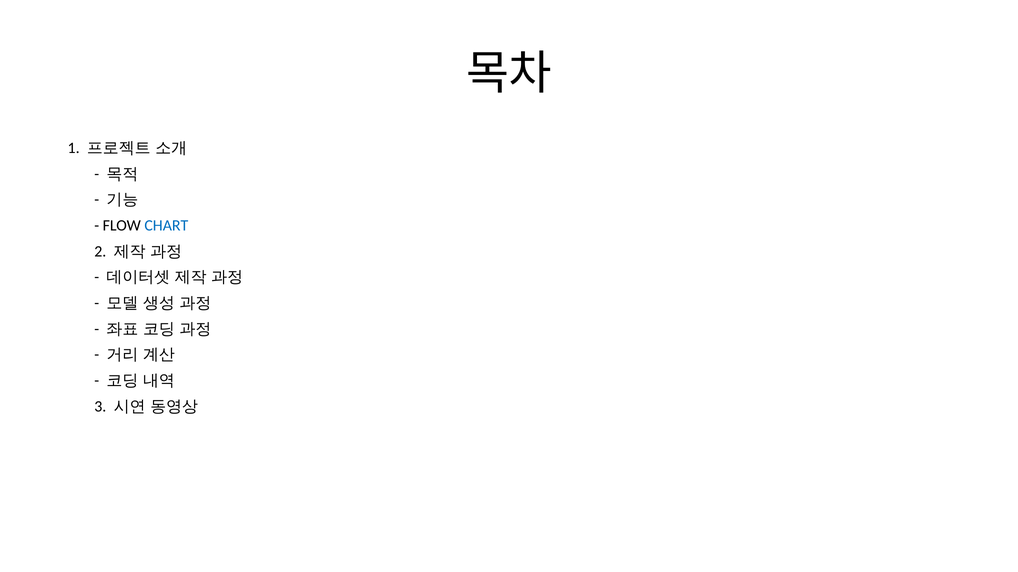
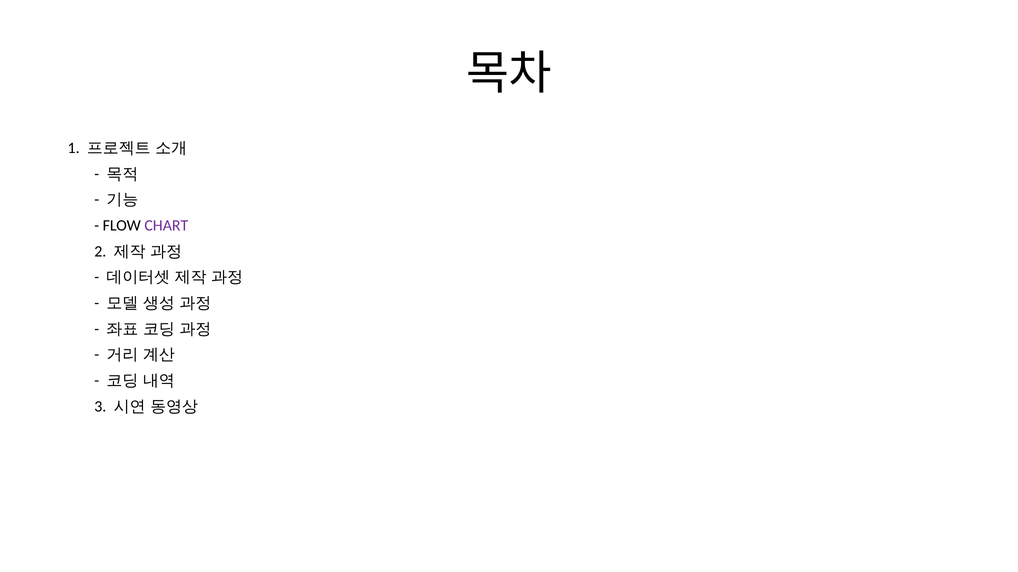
CHART colour: blue -> purple (166, 226)
